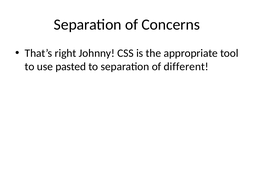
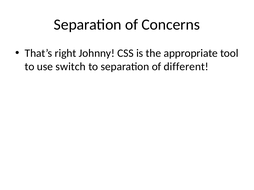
pasted: pasted -> switch (71, 67)
